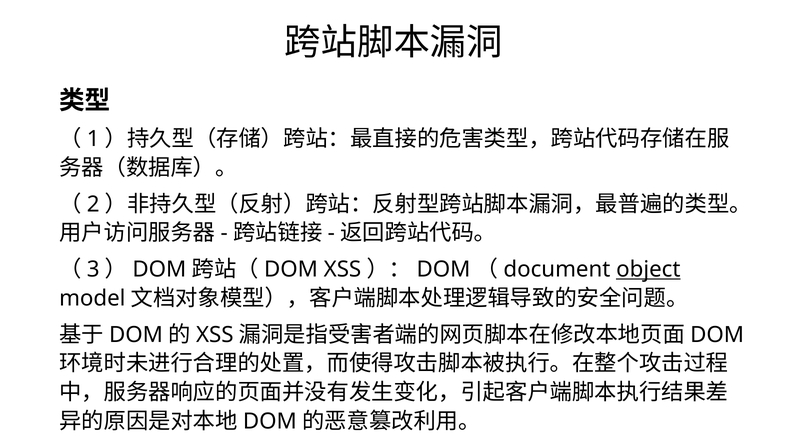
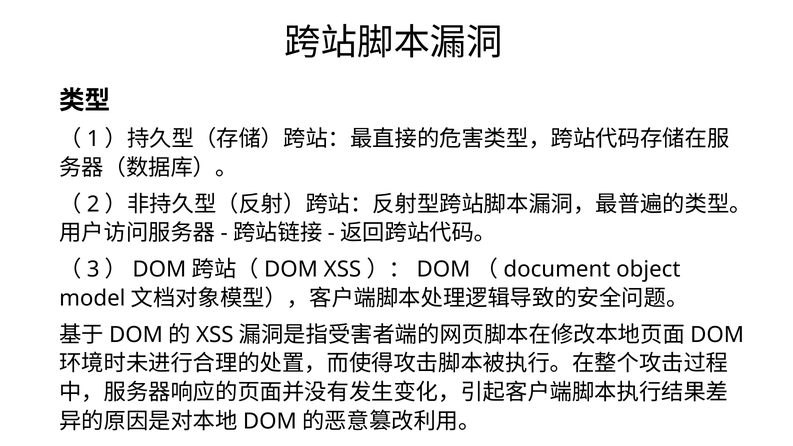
object underline: present -> none (648, 269)
